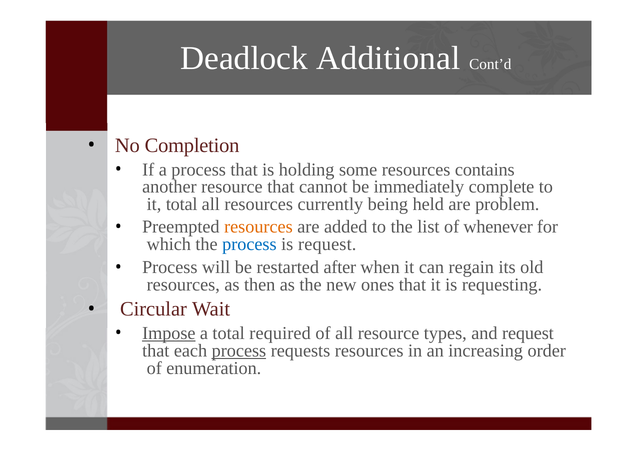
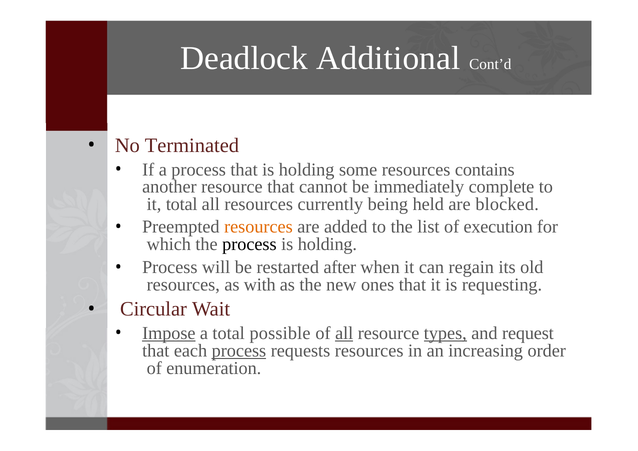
Completion: Completion -> Terminated (192, 145)
problem: problem -> blocked (507, 205)
whenever: whenever -> execution (498, 227)
process colour: blue -> black (249, 245)
request: request -> holding (327, 245)
then: then -> with (260, 285)
required: required -> possible (280, 333)
all underline: none -> present (344, 333)
types underline: none -> present (445, 333)
